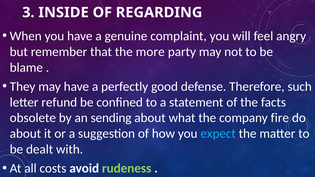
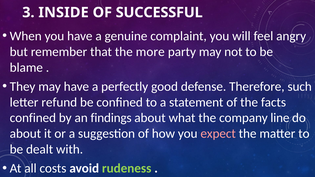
REGARDING: REGARDING -> SUCCESSFUL (159, 12)
obsolete: obsolete -> confined (33, 118)
sending: sending -> findings (111, 118)
fire: fire -> line (280, 118)
expect colour: light blue -> pink (218, 134)
